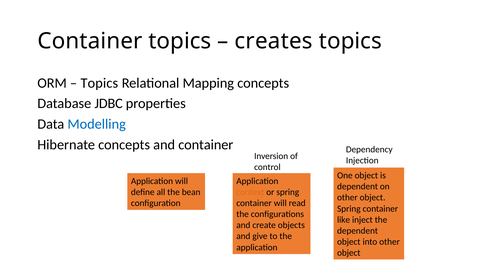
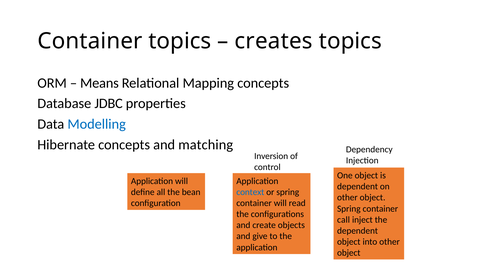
Topics: Topics -> Means (99, 83)
and container: container -> matching (206, 144)
context colour: orange -> blue (250, 192)
like: like -> call (344, 219)
